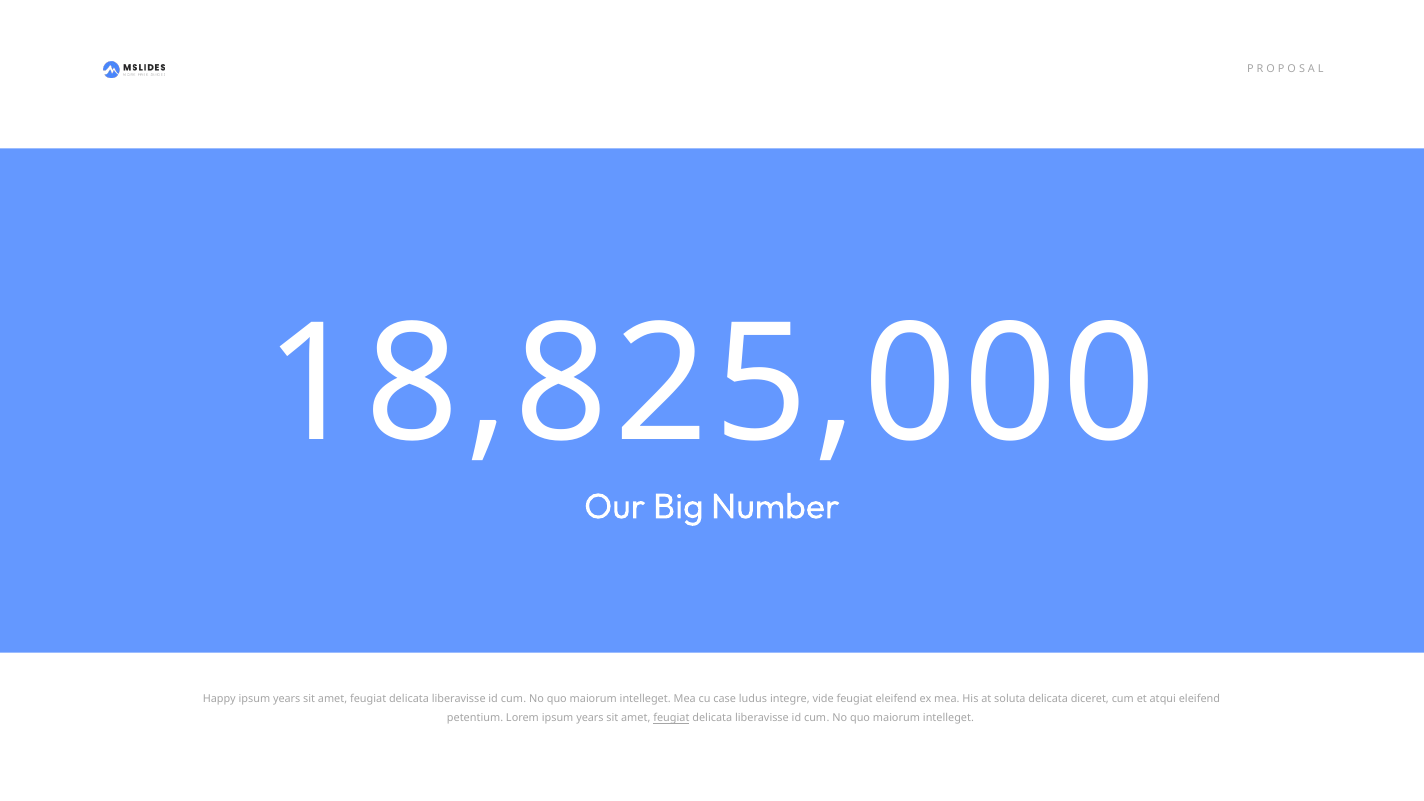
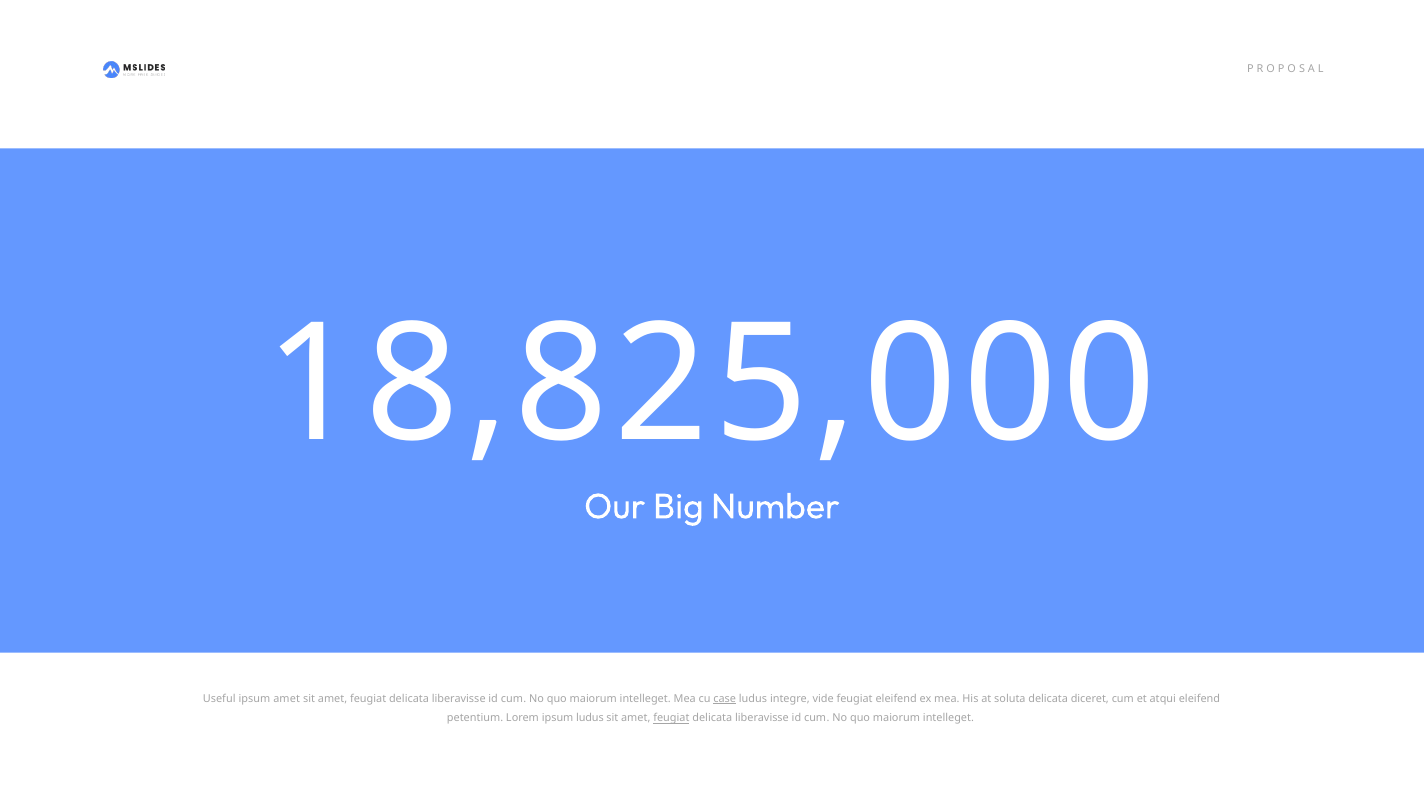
Happy: Happy -> Useful (219, 699)
years: years -> amet (287, 699)
case underline: none -> present (725, 699)
Lorem ipsum years: years -> ludus (590, 718)
